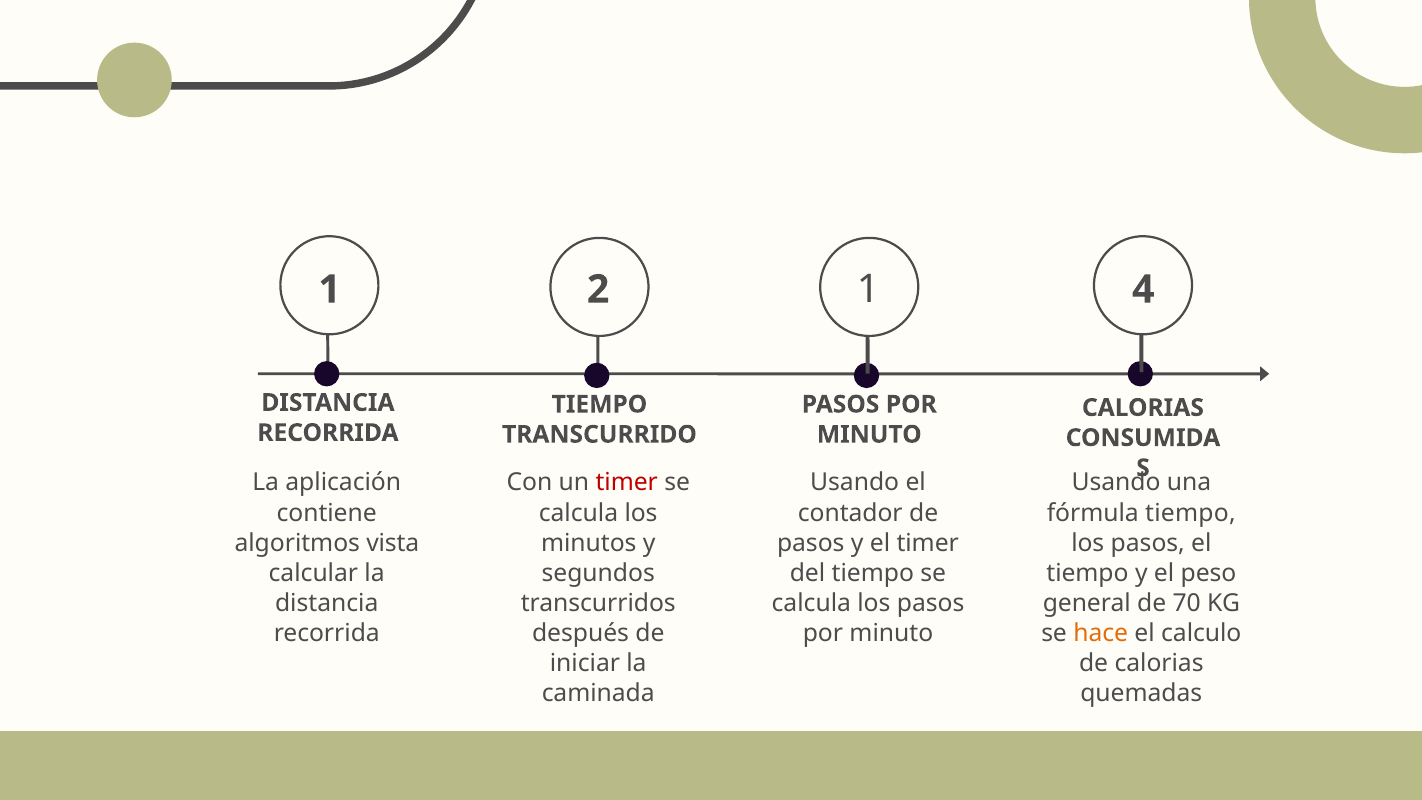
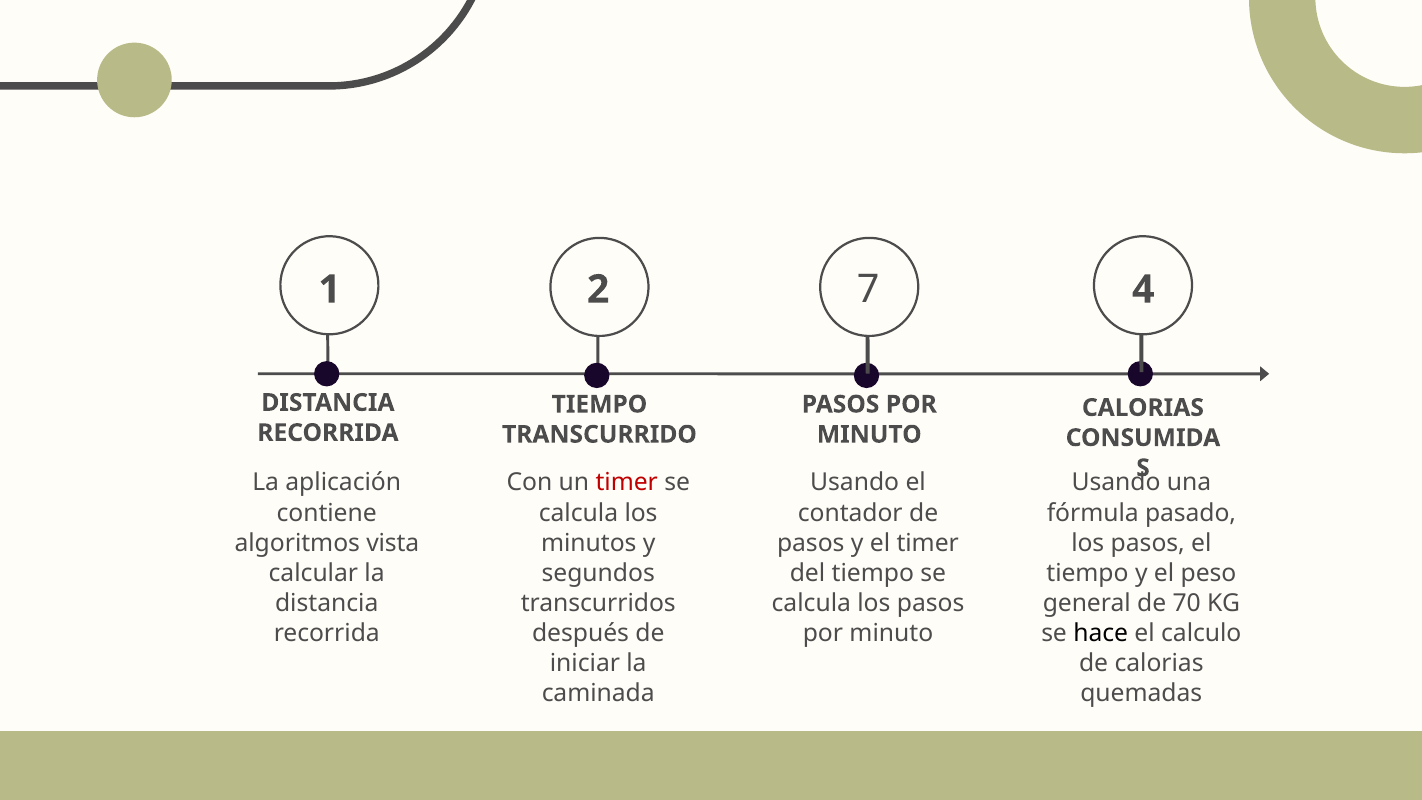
2 1: 1 -> 7 (868, 289)
fórmula tiempo: tiempo -> pasado (1191, 513)
hace colour: orange -> black (1101, 633)
